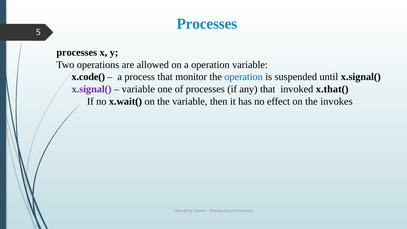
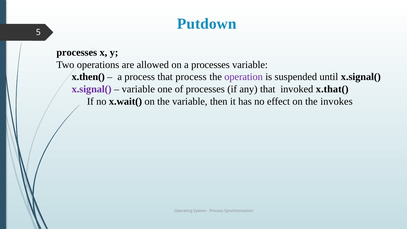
Processes: Processes -> Putdown (207, 24)
a operation: operation -> processes (210, 65)
x.code(: x.code( -> x.then( (88, 77)
that monitor: monitor -> process (191, 77)
operation colour: blue -> purple (244, 77)
